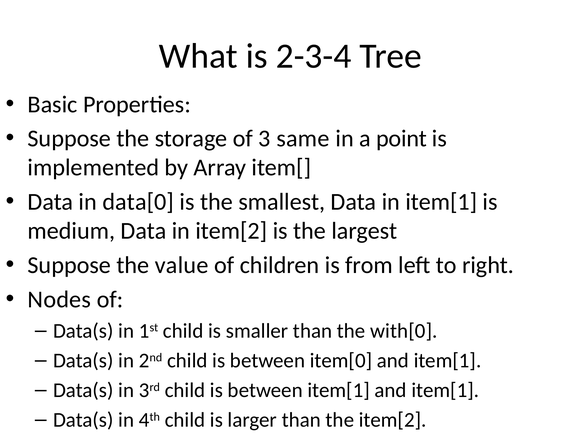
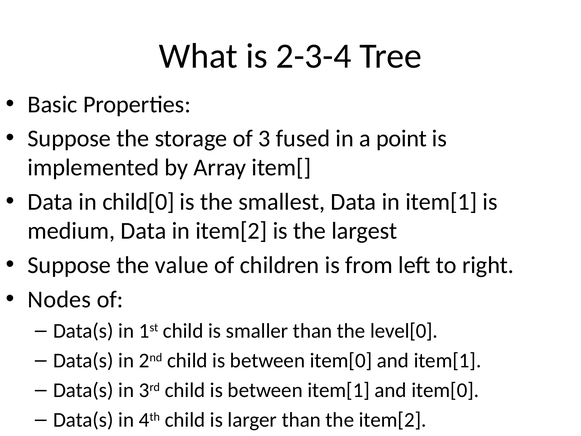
same: same -> fused (303, 139)
data[0: data[0 -> child[0 (138, 202)
with[0: with[0 -> level[0 (404, 331)
item[1 and item[1: item[1 -> item[0 (445, 390)
